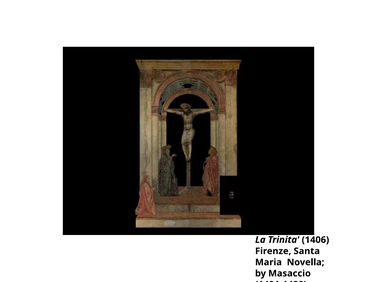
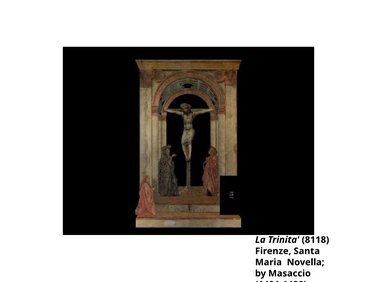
1406: 1406 -> 8118 (315, 240)
